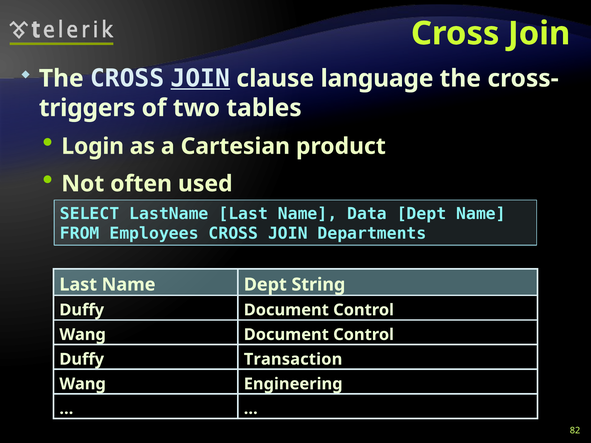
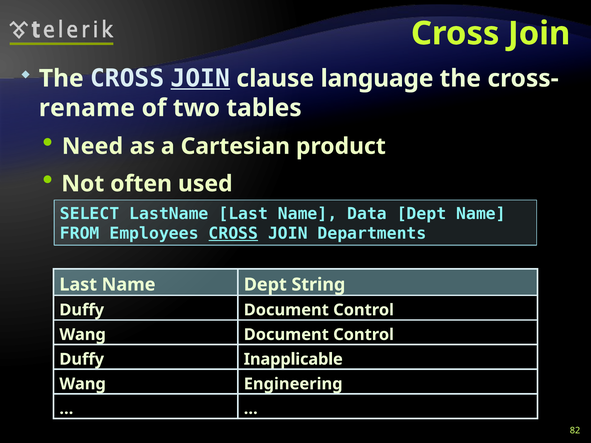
triggers: triggers -> rename (87, 108)
Login: Login -> Need (92, 146)
CROSS underline: none -> present (233, 234)
Transaction: Transaction -> Inapplicable (293, 359)
